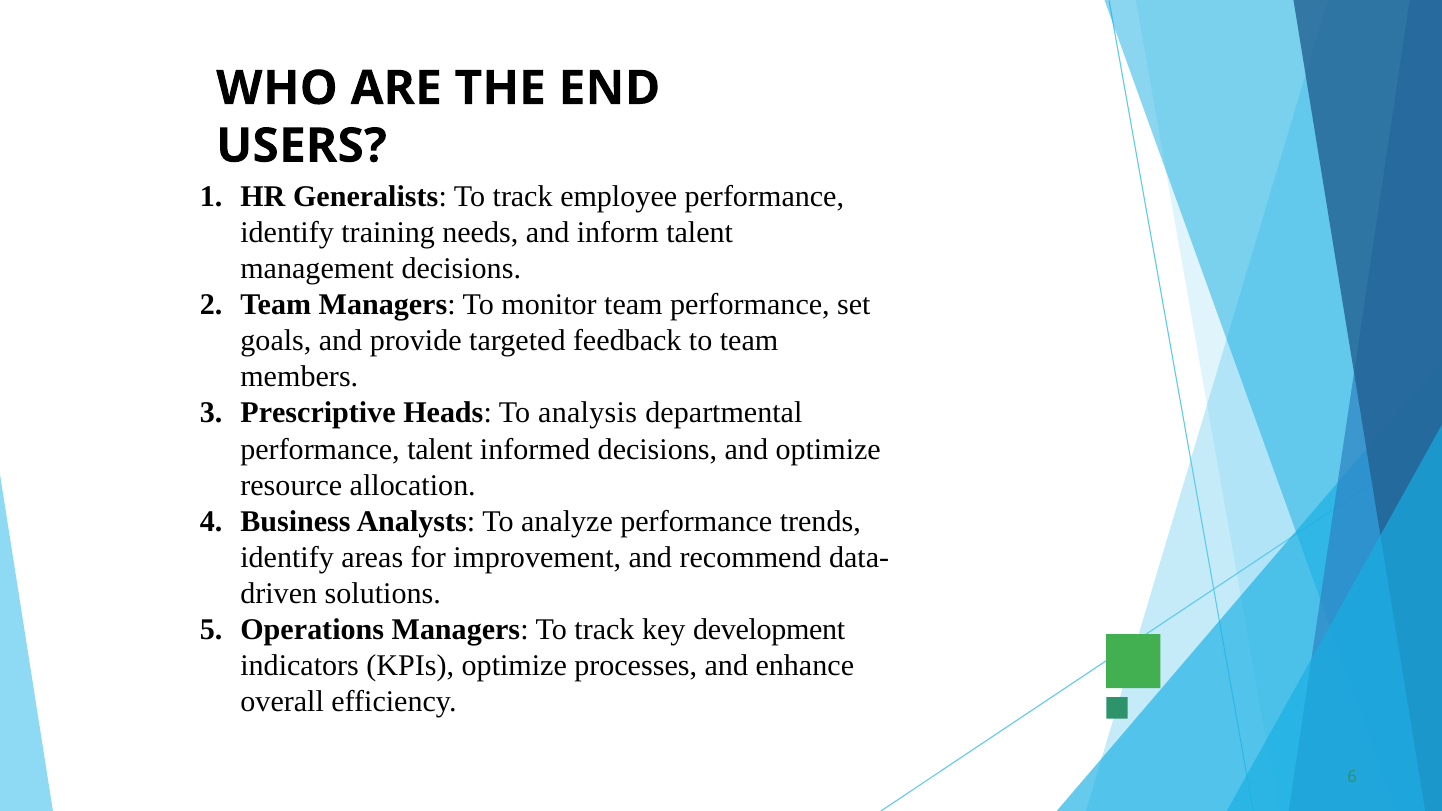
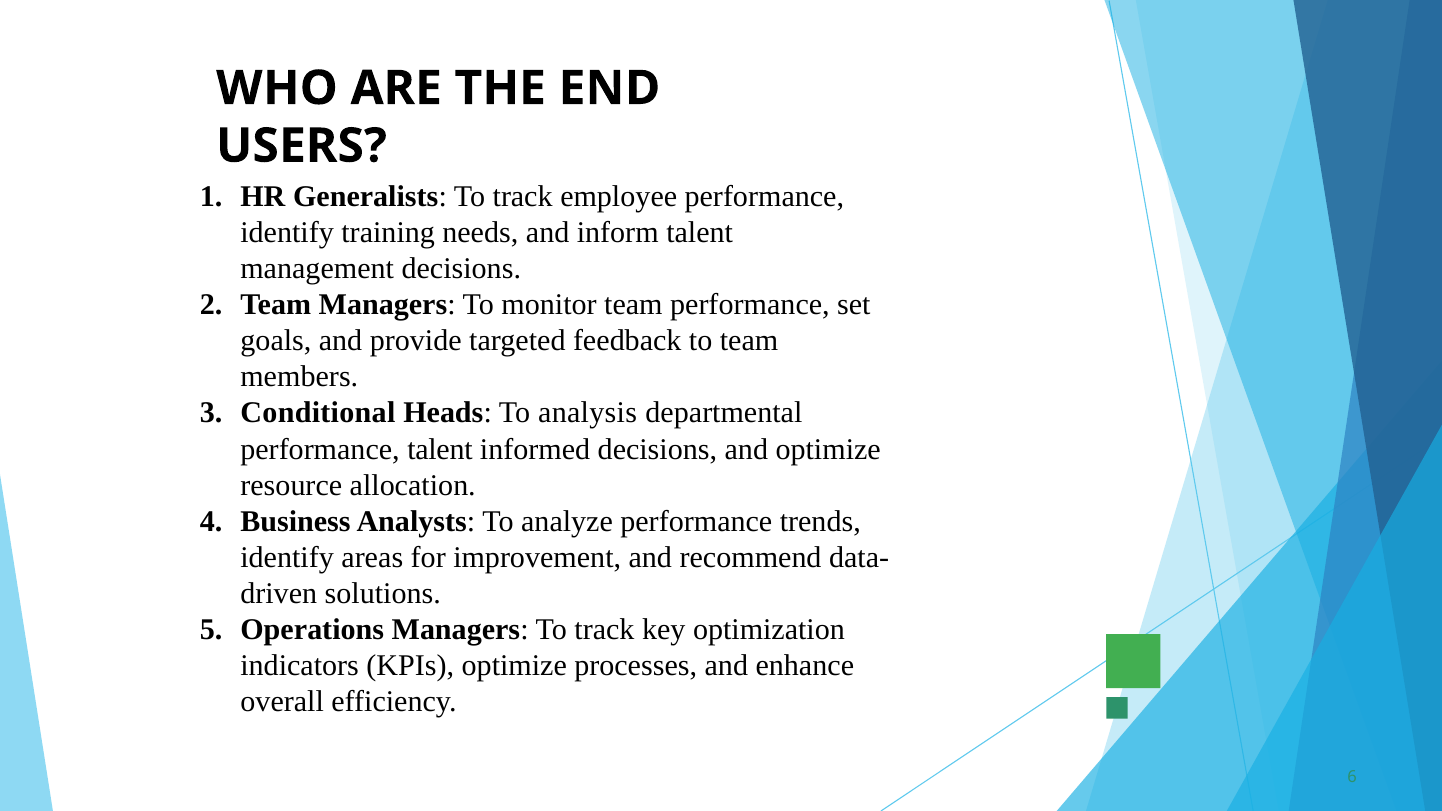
Prescriptive: Prescriptive -> Conditional (318, 413)
development: development -> optimization (769, 629)
